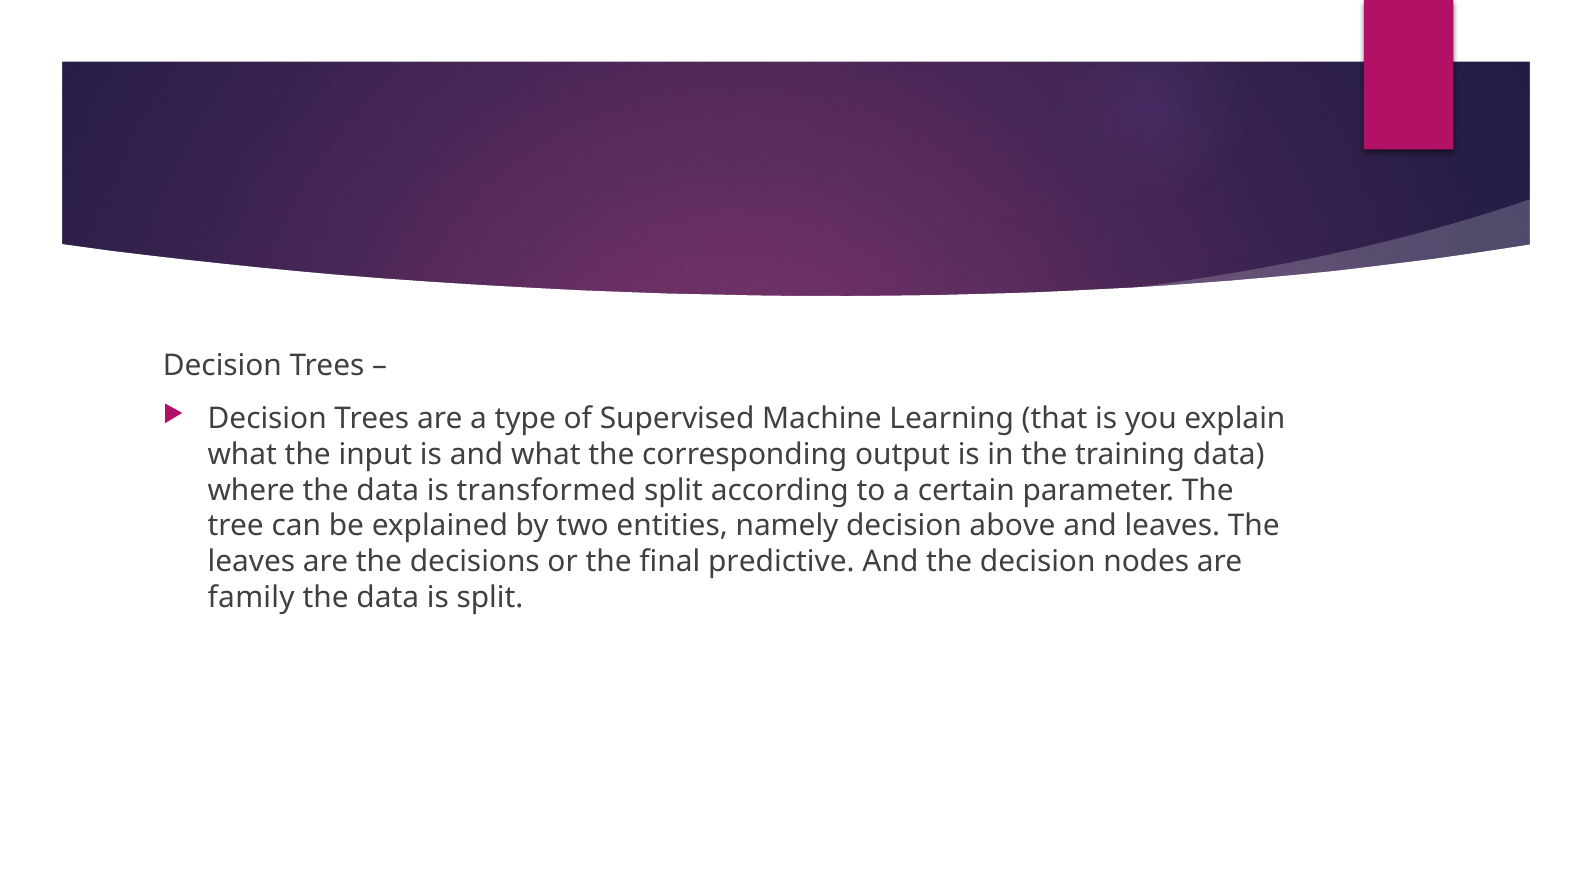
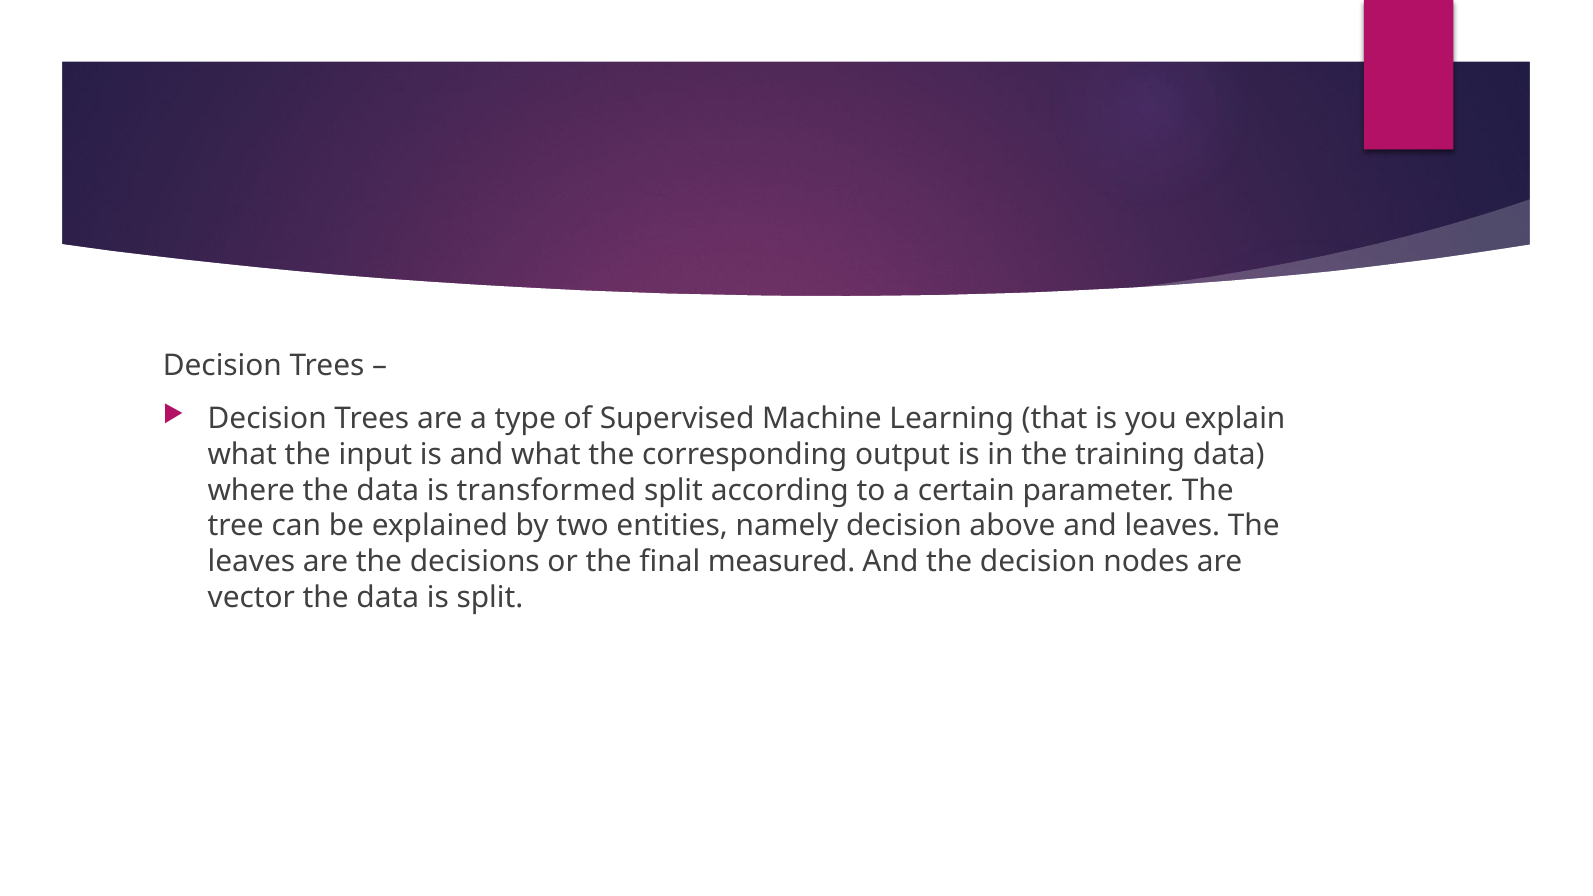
predictive: predictive -> measured (782, 562)
family: family -> vector (251, 598)
